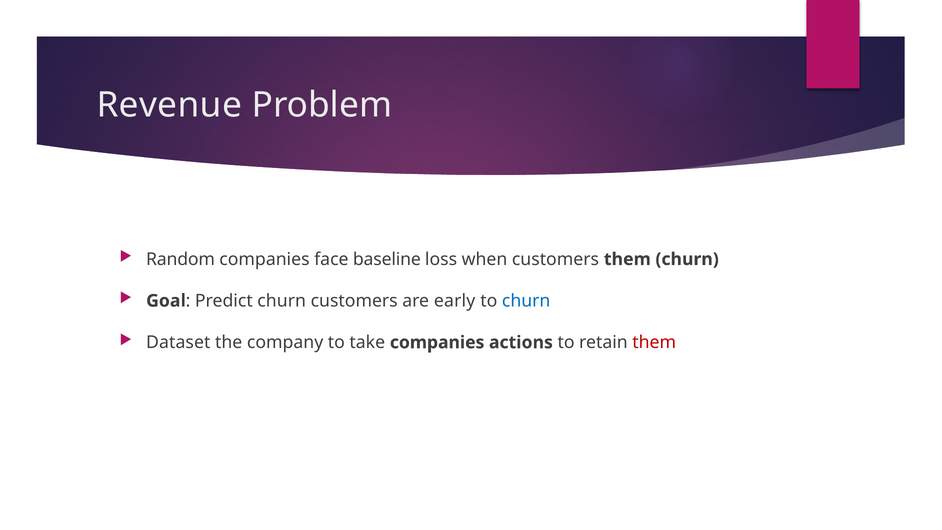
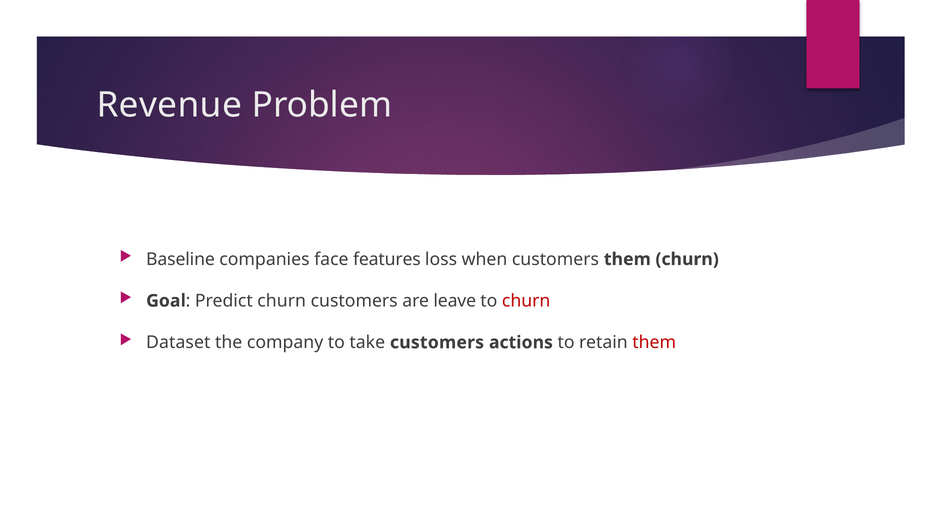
Random: Random -> Baseline (180, 259)
baseline: baseline -> features (387, 259)
early: early -> leave (455, 301)
churn colour: blue -> red (526, 301)
take companies: companies -> customers (437, 342)
